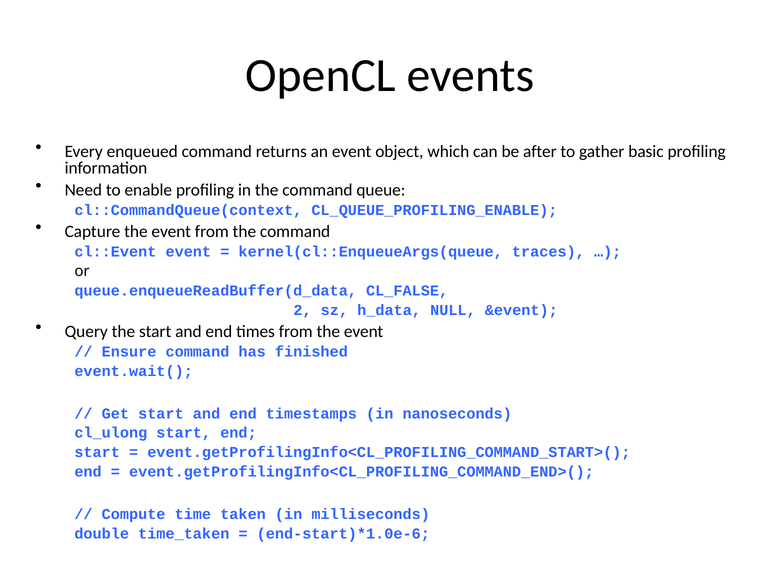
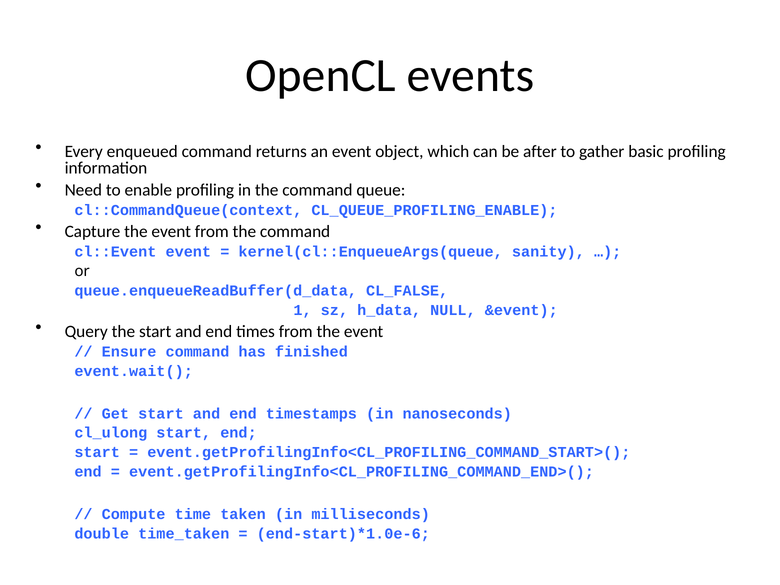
traces: traces -> sanity (548, 252)
2: 2 -> 1 (303, 310)
